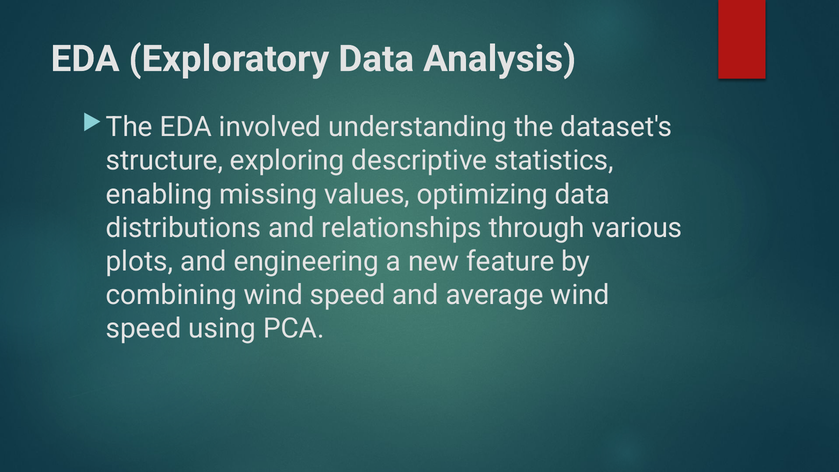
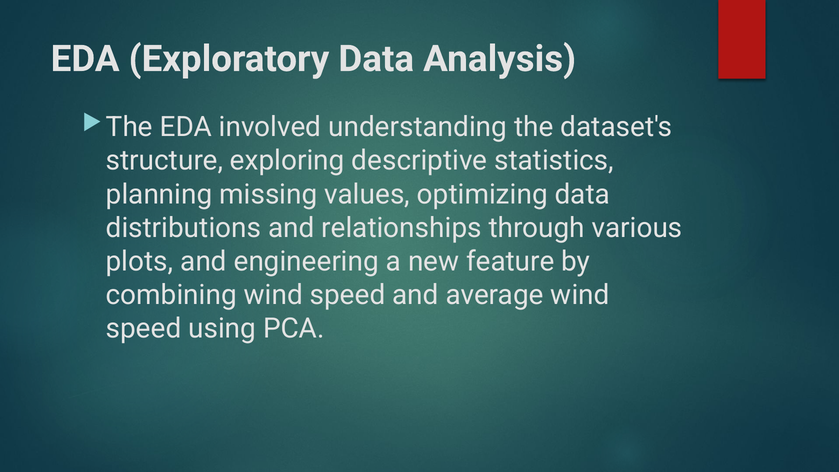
enabling: enabling -> planning (159, 194)
